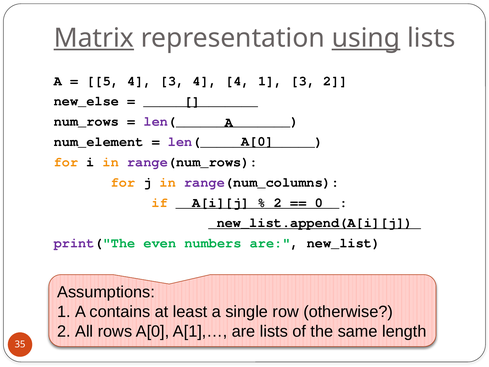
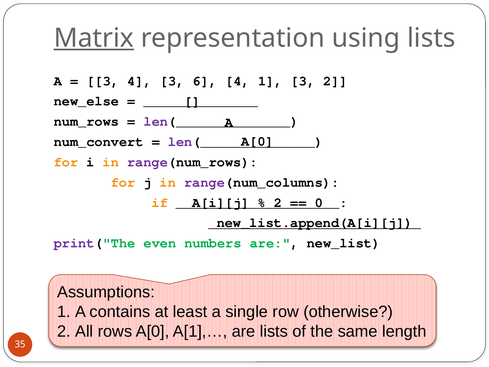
using underline: present -> none (366, 38)
5: 5 -> 3 (103, 81)
3 4: 4 -> 6 (205, 81)
num_element: num_element -> num_convert (99, 142)
